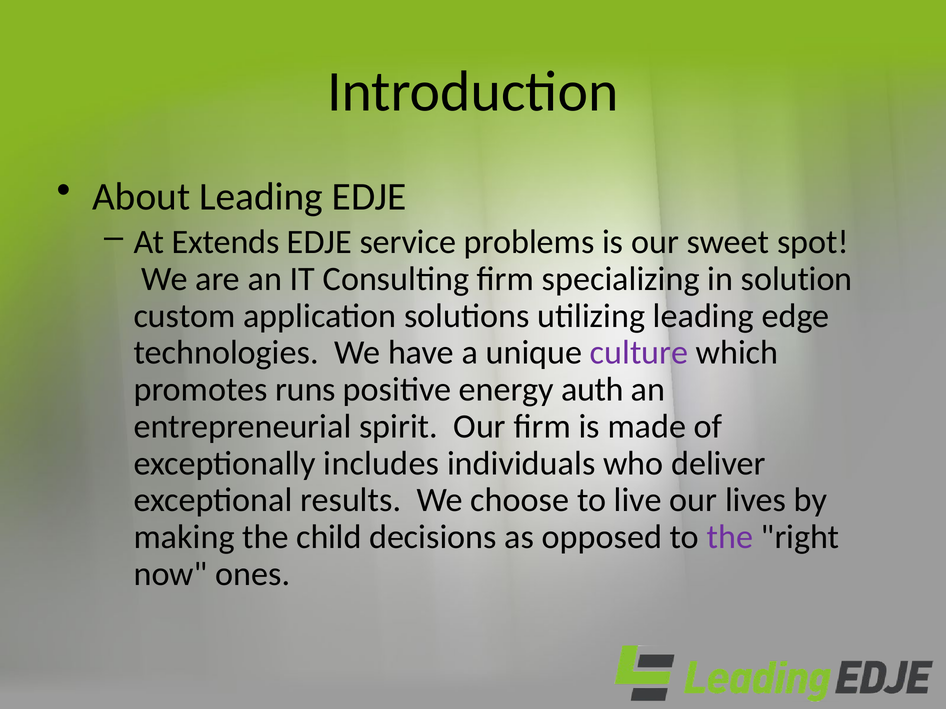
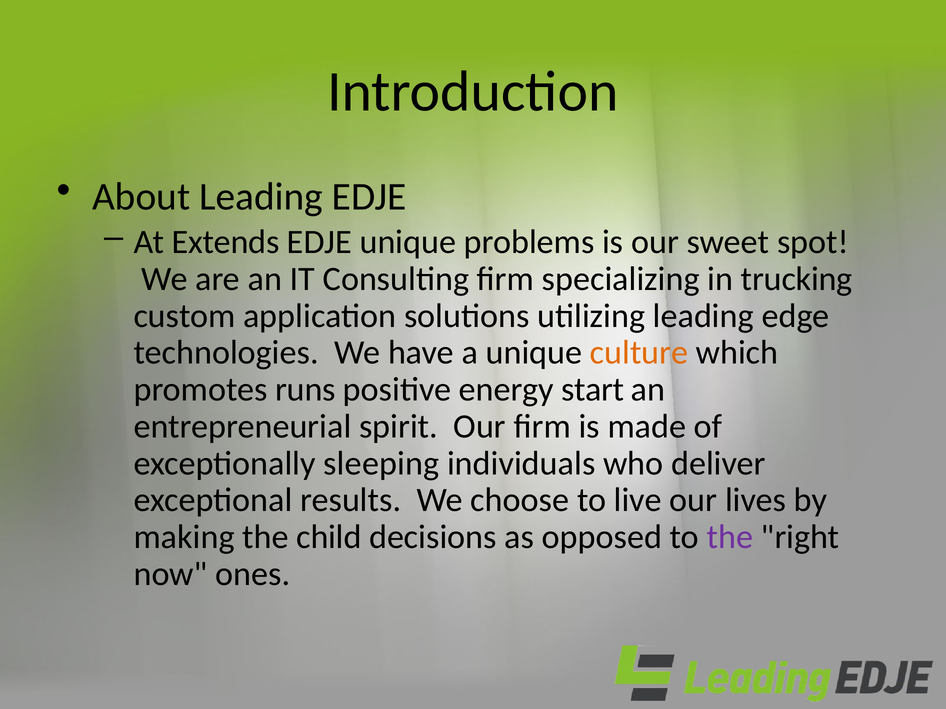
EDJE service: service -> unique (408, 242)
solution: solution -> trucking (797, 279)
culture colour: purple -> orange (639, 353)
auth: auth -> start (593, 390)
includes: includes -> sleeping (381, 464)
